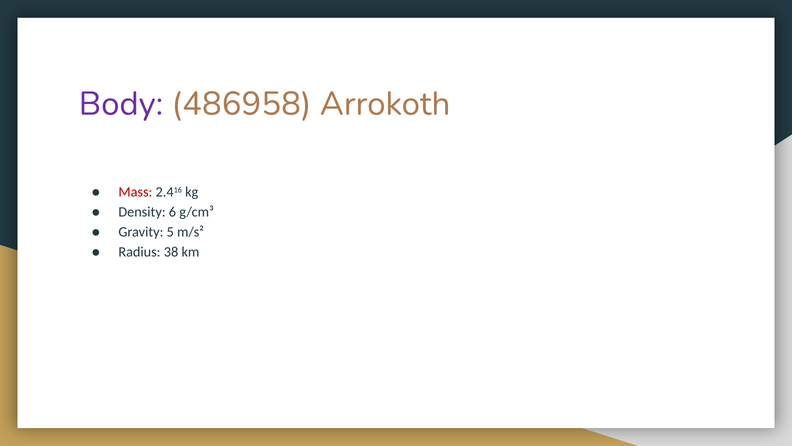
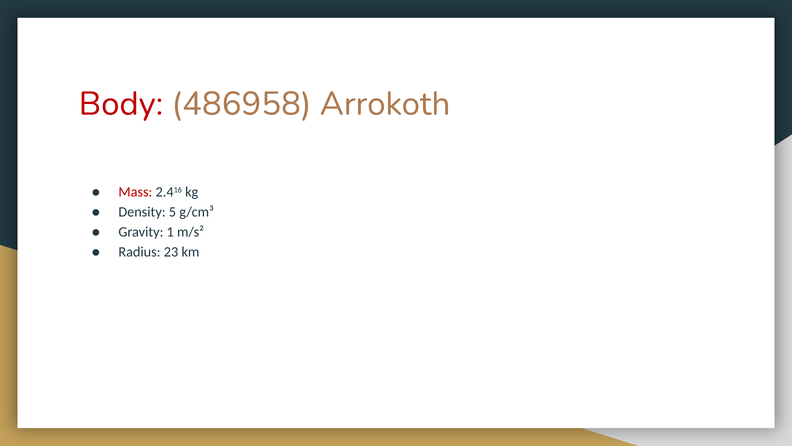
Body colour: purple -> red (121, 104)
6: 6 -> 5 (172, 212)
5: 5 -> 1 (170, 232)
38: 38 -> 23 (171, 252)
